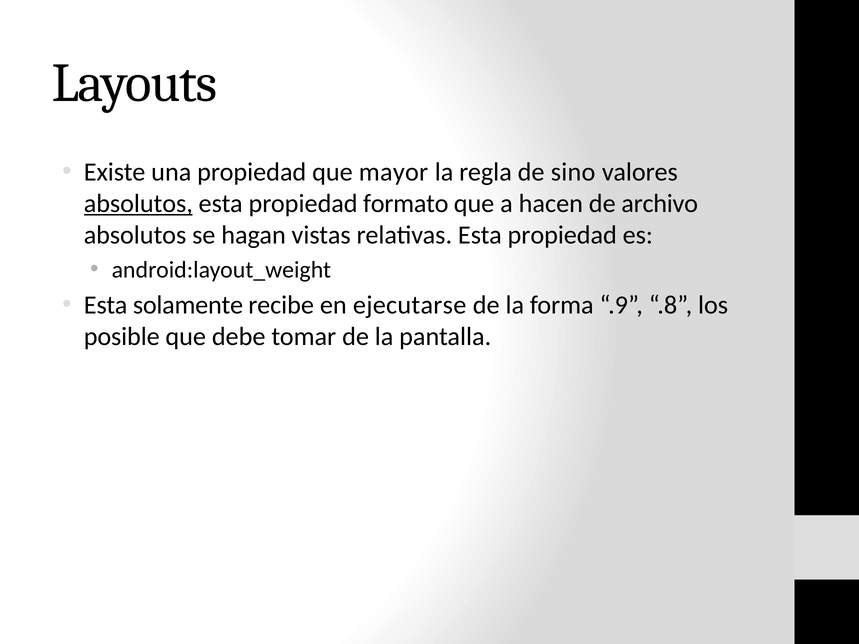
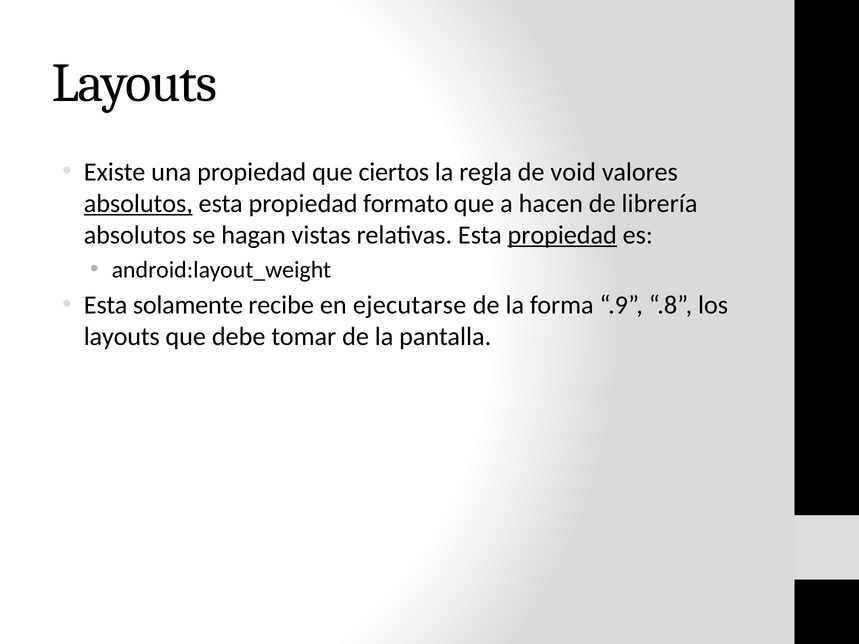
mayor: mayor -> ciertos (394, 172)
sino: sino -> void (573, 172)
archivo: archivo -> librería (660, 204)
propiedad underline: none -> present (562, 235)
posible: posible -> layouts (122, 337)
